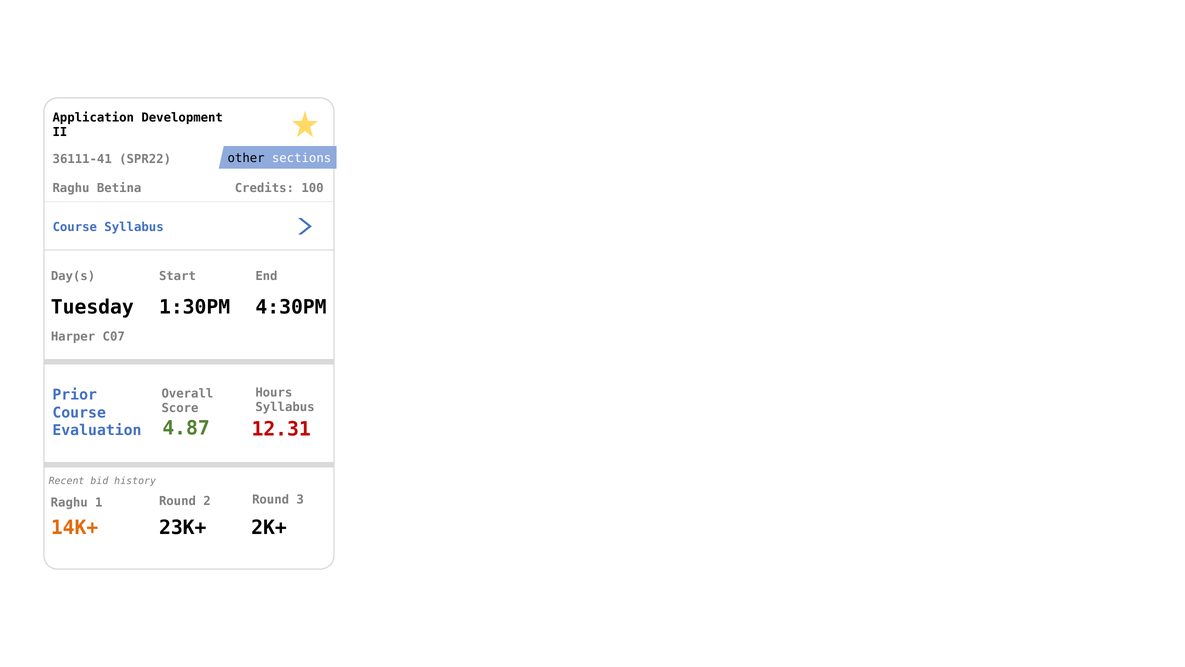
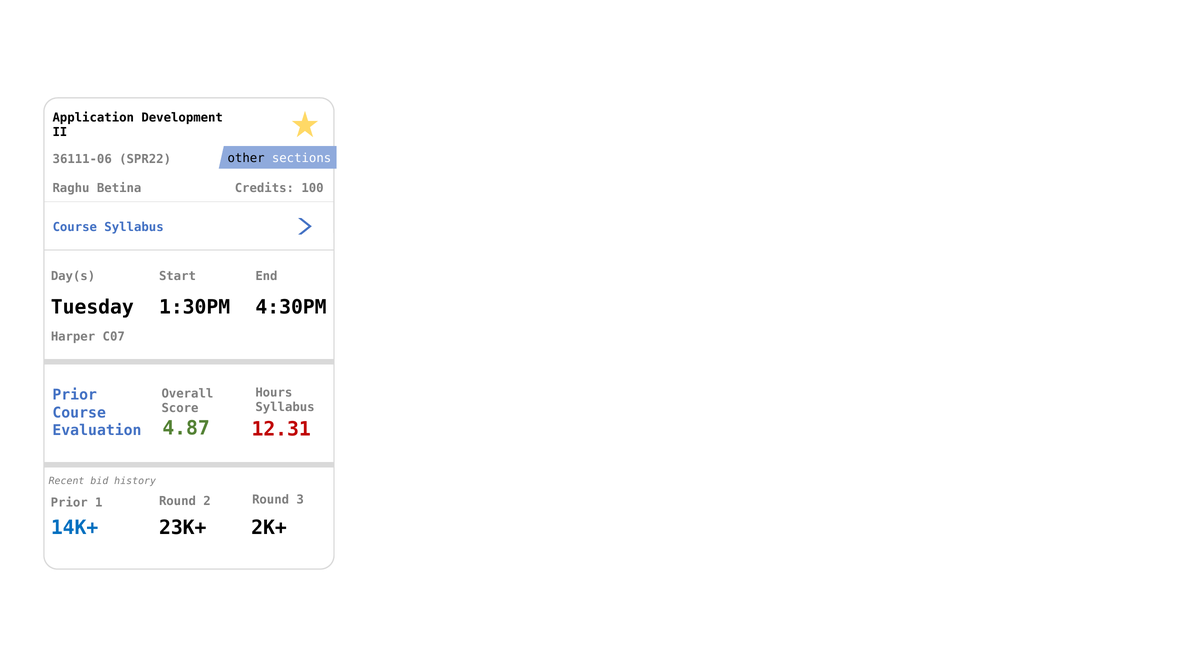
36111-41: 36111-41 -> 36111-06 (82, 159)
Raghu: Raghu -> Prior (69, 502)
14K+ colour: orange -> blue (75, 528)
